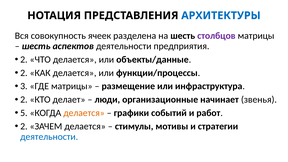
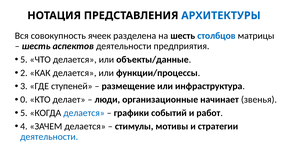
столбцов colour: purple -> blue (216, 36)
2: 2 -> 5 (24, 59)
ГДЕ матрицы: матрицы -> ступеней (72, 86)
2: 2 -> 0 (24, 100)
делается colour: orange -> blue (84, 113)
2: 2 -> 4 (24, 126)
